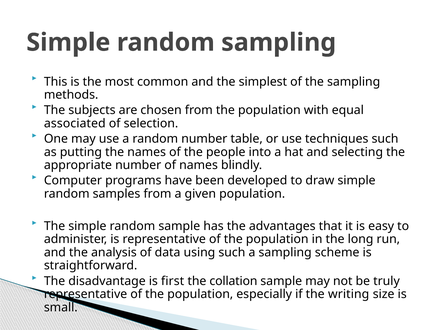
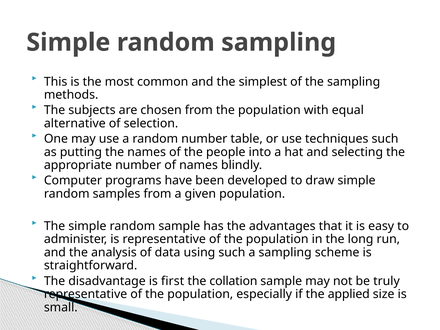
associated: associated -> alternative (75, 123)
writing: writing -> applied (349, 294)
